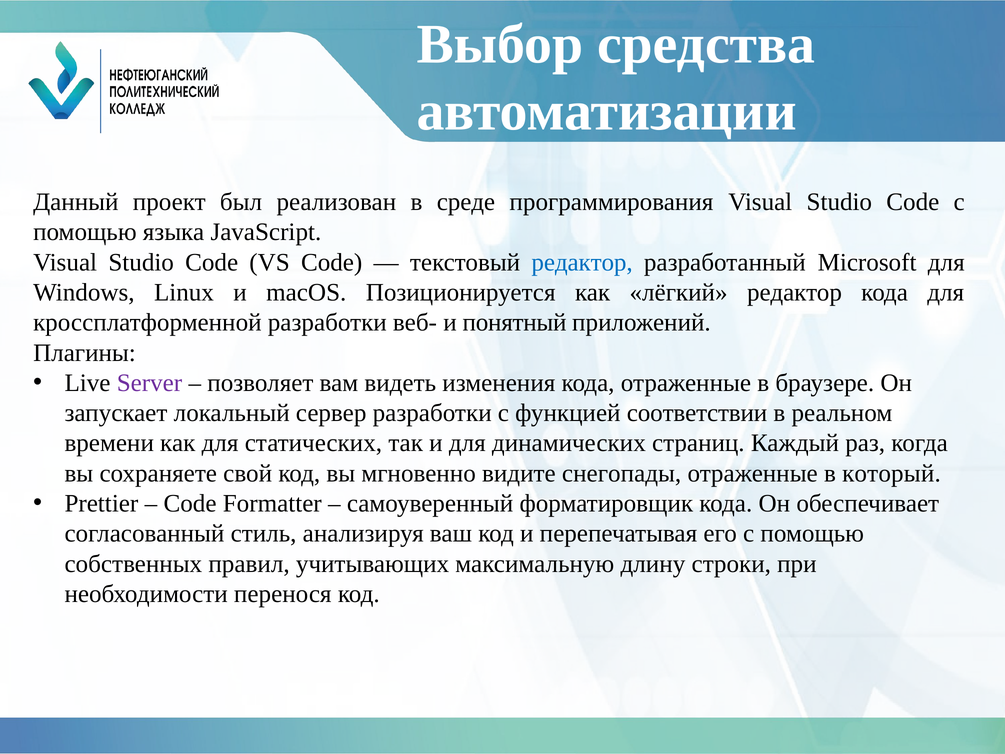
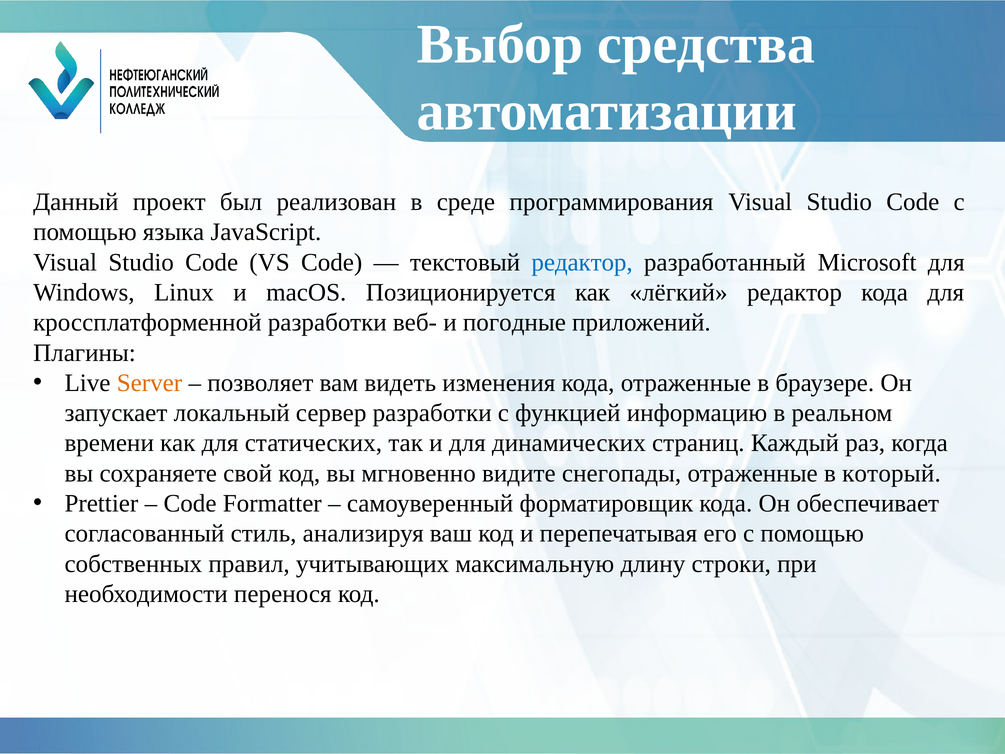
понятный: понятный -> погодные (514, 322)
Server colour: purple -> orange (149, 383)
соответствии: соответствии -> информацию (697, 413)
